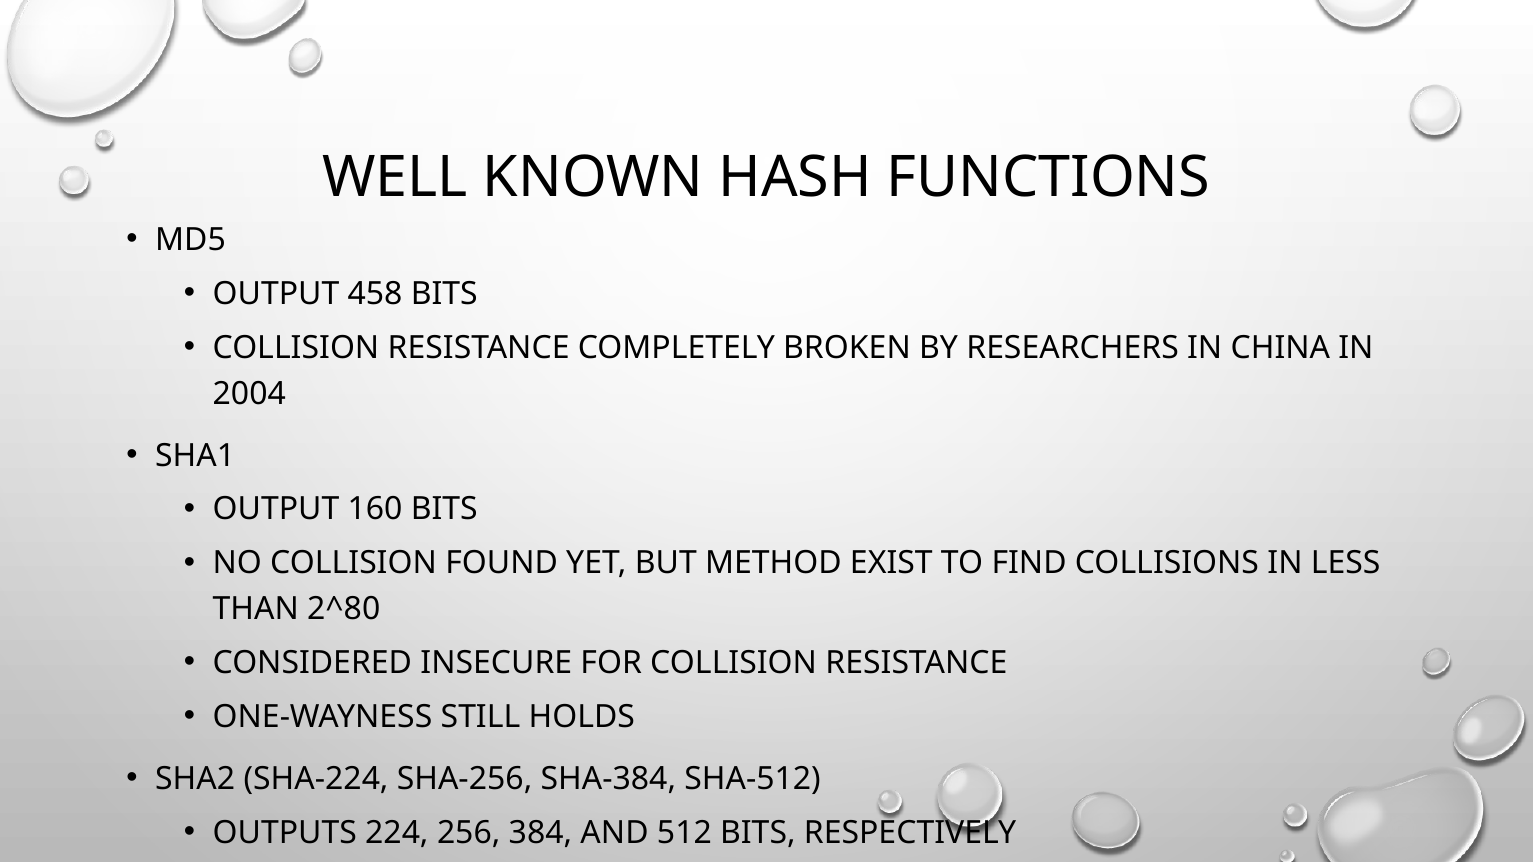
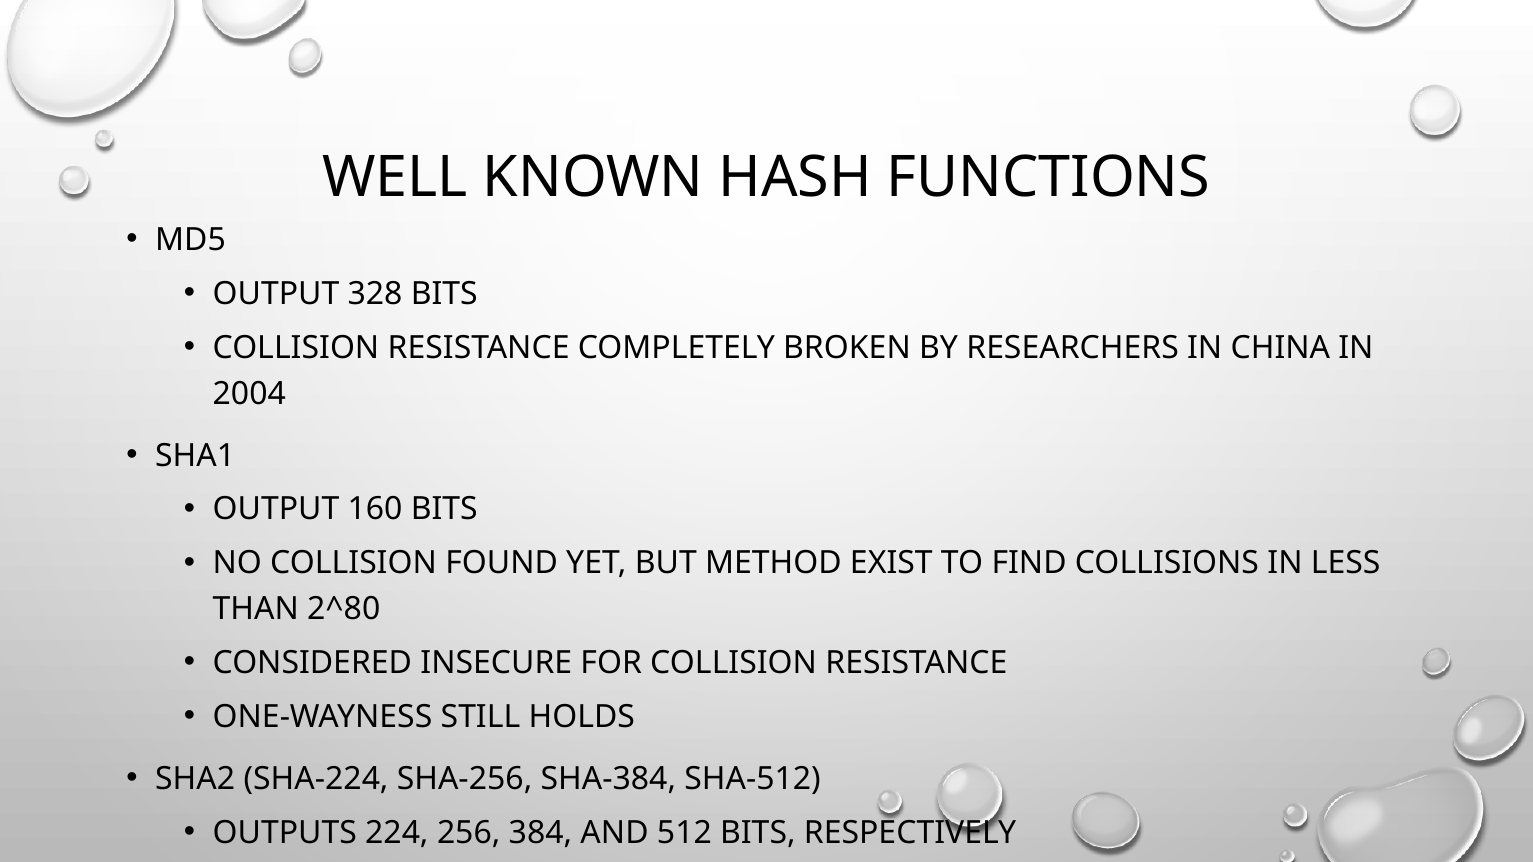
458: 458 -> 328 (375, 294)
